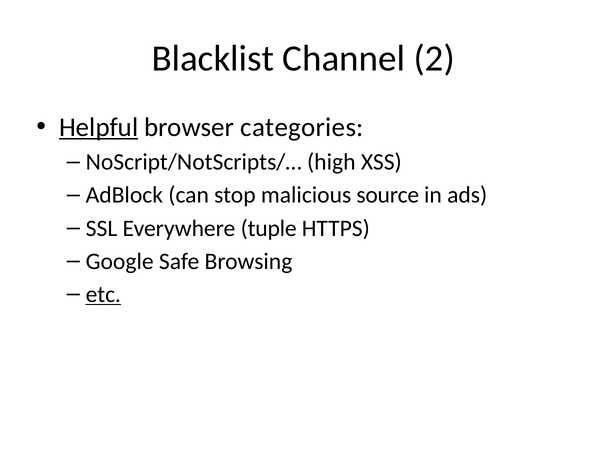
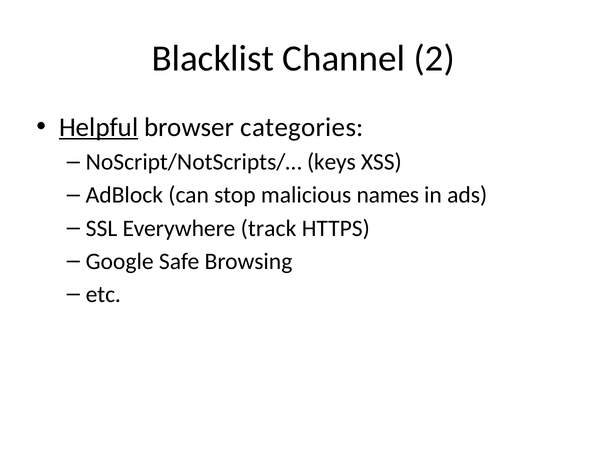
high: high -> keys (331, 162)
source: source -> names (388, 195)
tuple: tuple -> track (269, 228)
etc underline: present -> none (103, 294)
